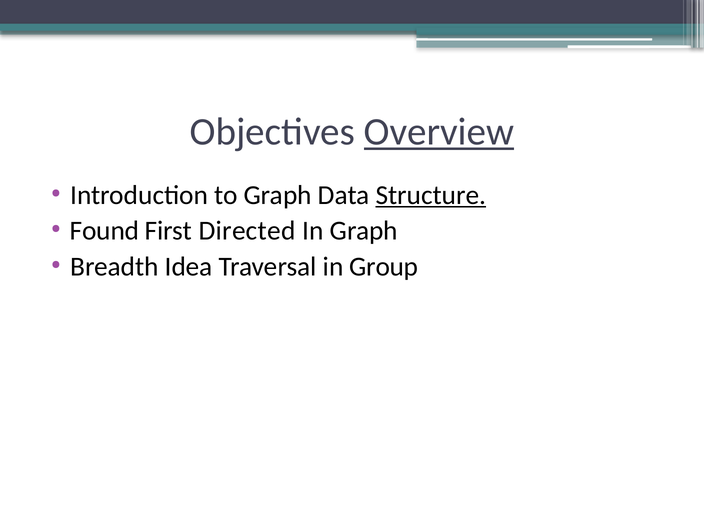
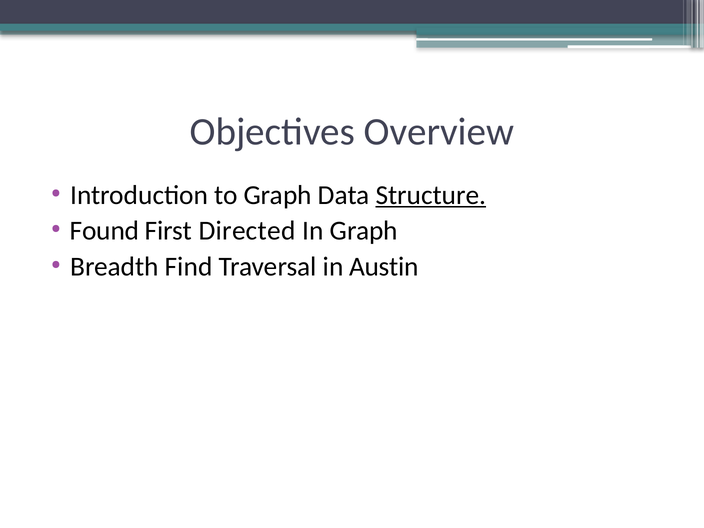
Overview underline: present -> none (439, 132)
Idea: Idea -> Find (189, 267)
Group: Group -> Austin (384, 267)
